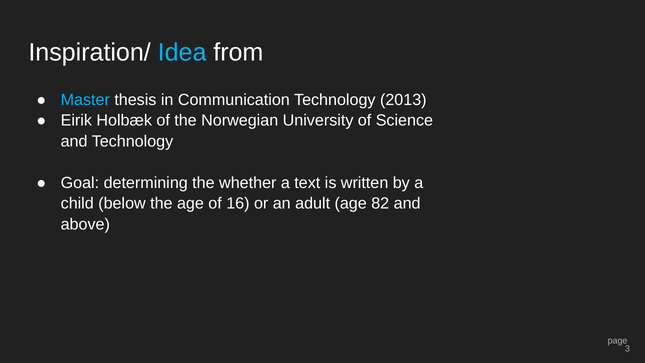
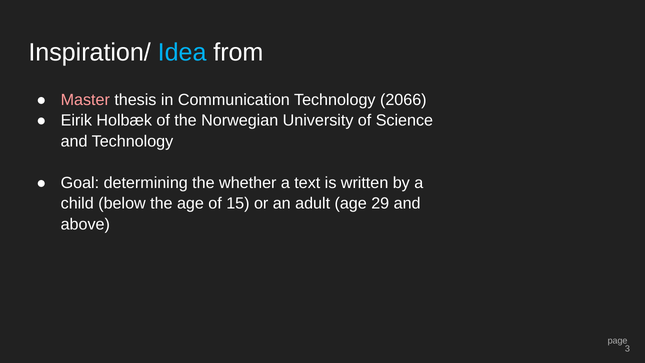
Master colour: light blue -> pink (85, 100)
2013: 2013 -> 2066 (403, 100)
16: 16 -> 15 (238, 203)
82: 82 -> 29 (380, 203)
